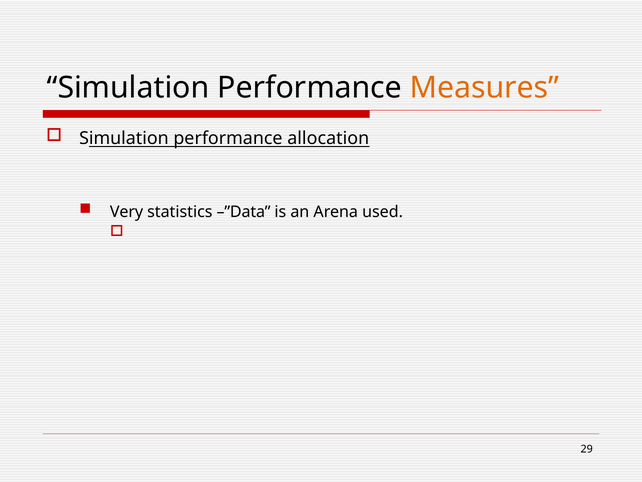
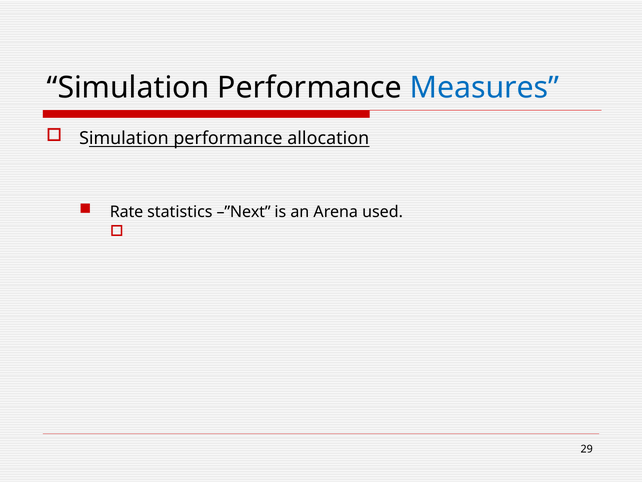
Measures colour: orange -> blue (484, 87)
Very: Very -> Rate (127, 212)
–”Data: –”Data -> –”Next (244, 212)
